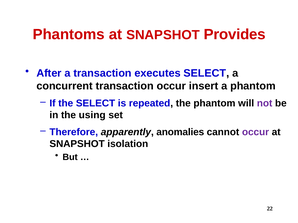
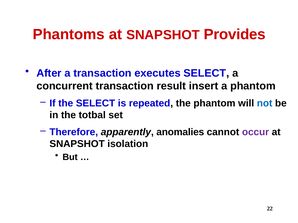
transaction occur: occur -> result (171, 86)
not colour: purple -> blue (265, 103)
using: using -> totbal (92, 115)
